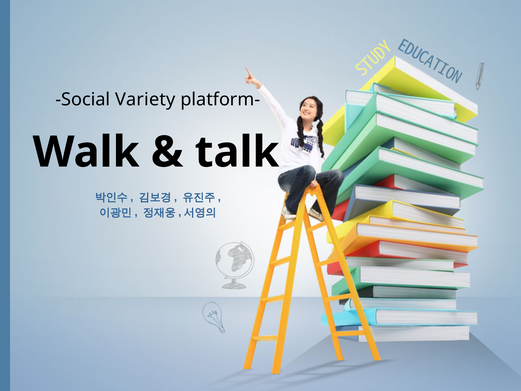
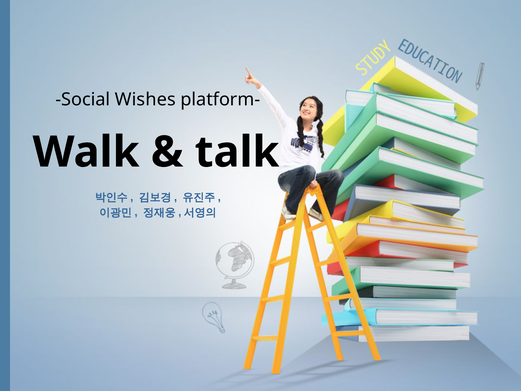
Variety: Variety -> Wishes (145, 99)
